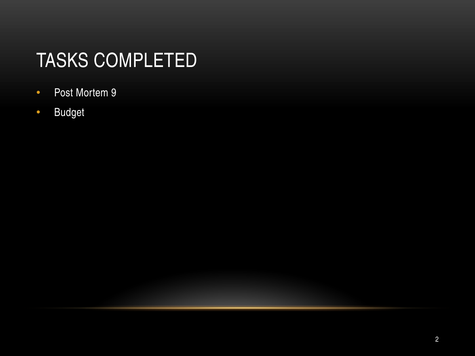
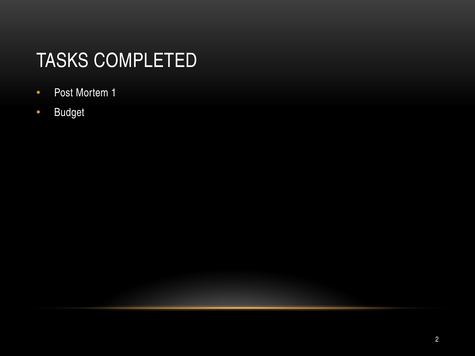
9: 9 -> 1 (114, 93)
